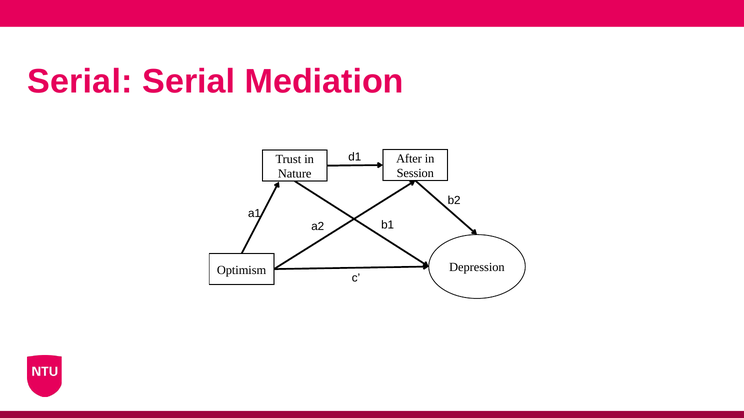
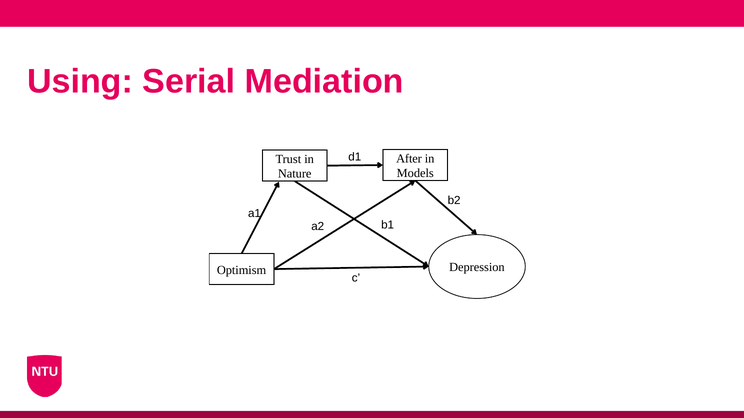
Serial: Serial -> Using (80, 82)
Session: Session -> Models (415, 174)
